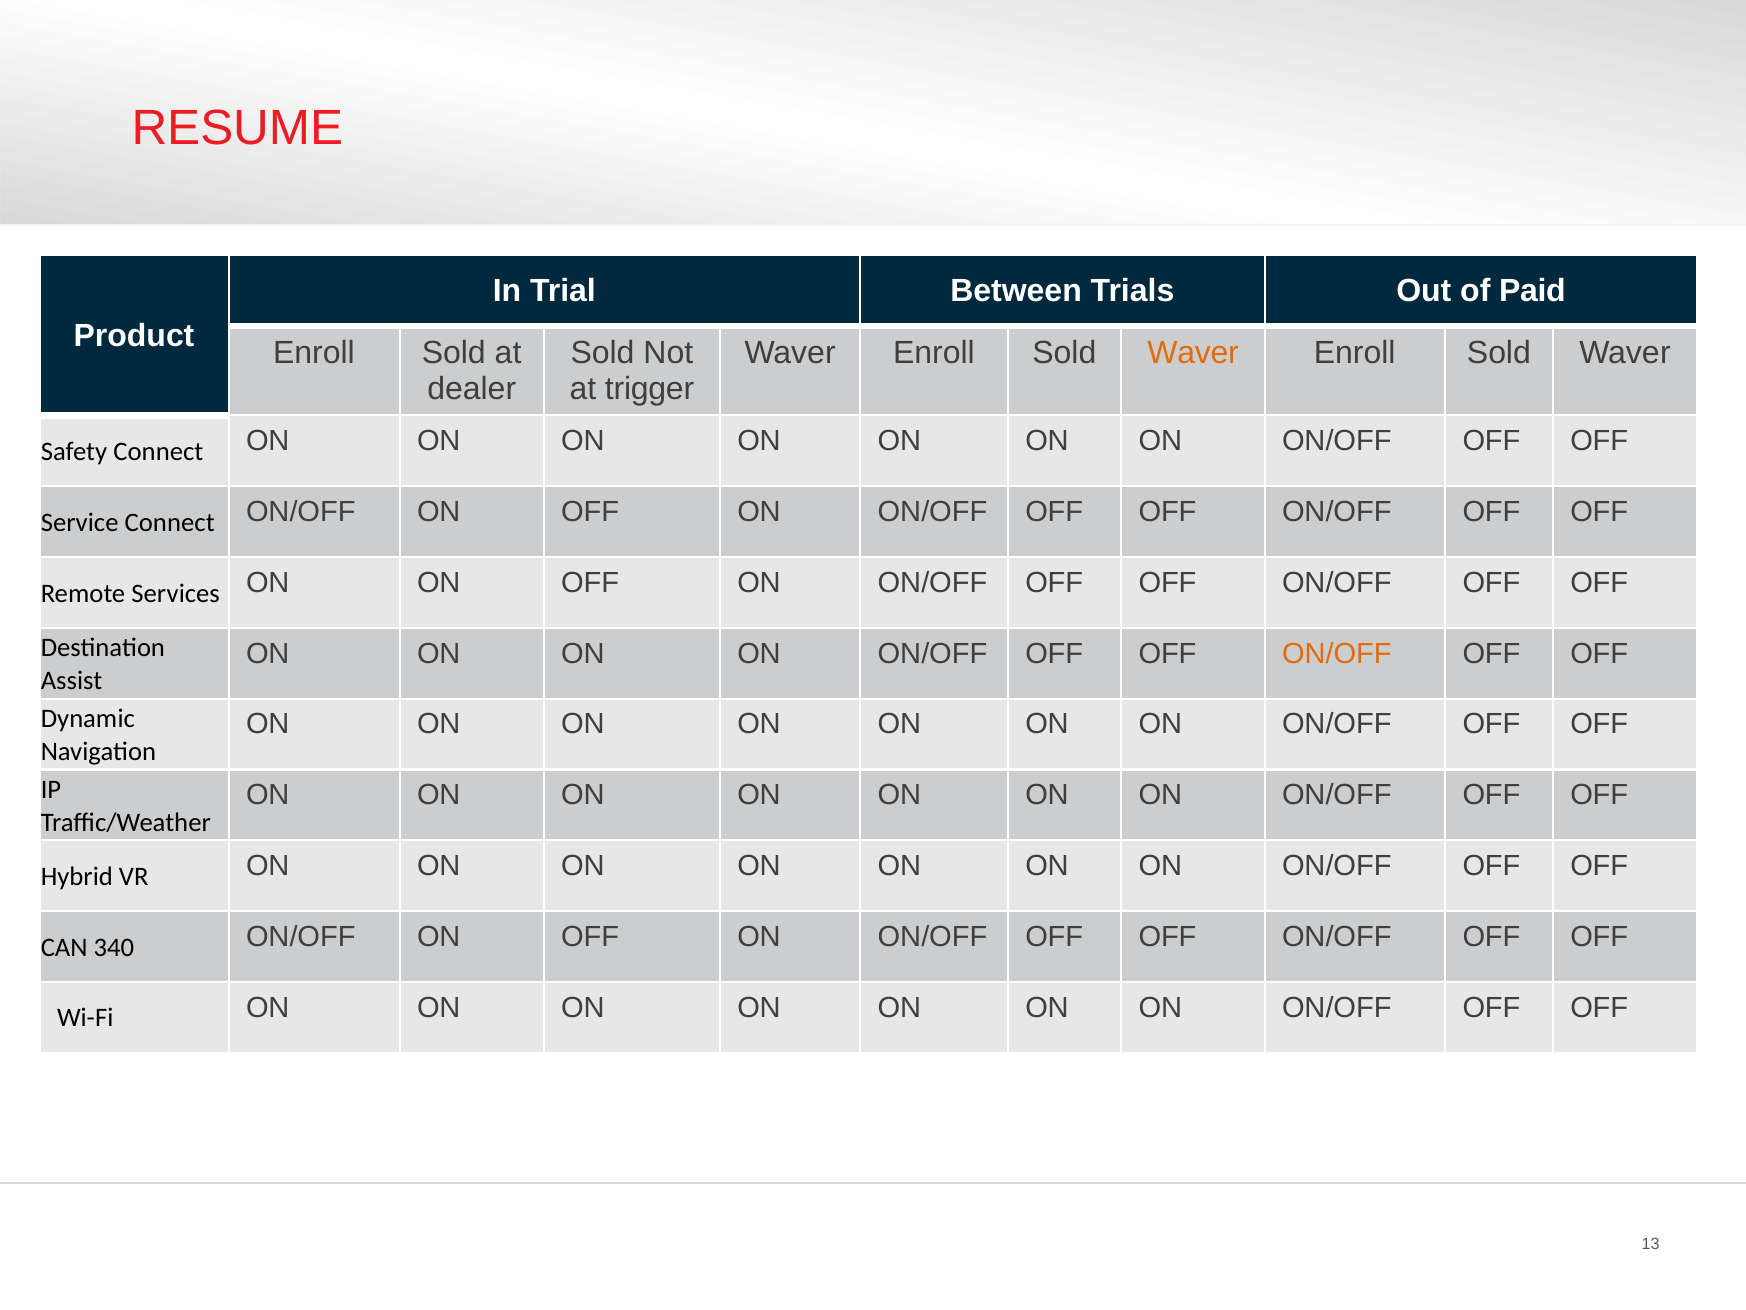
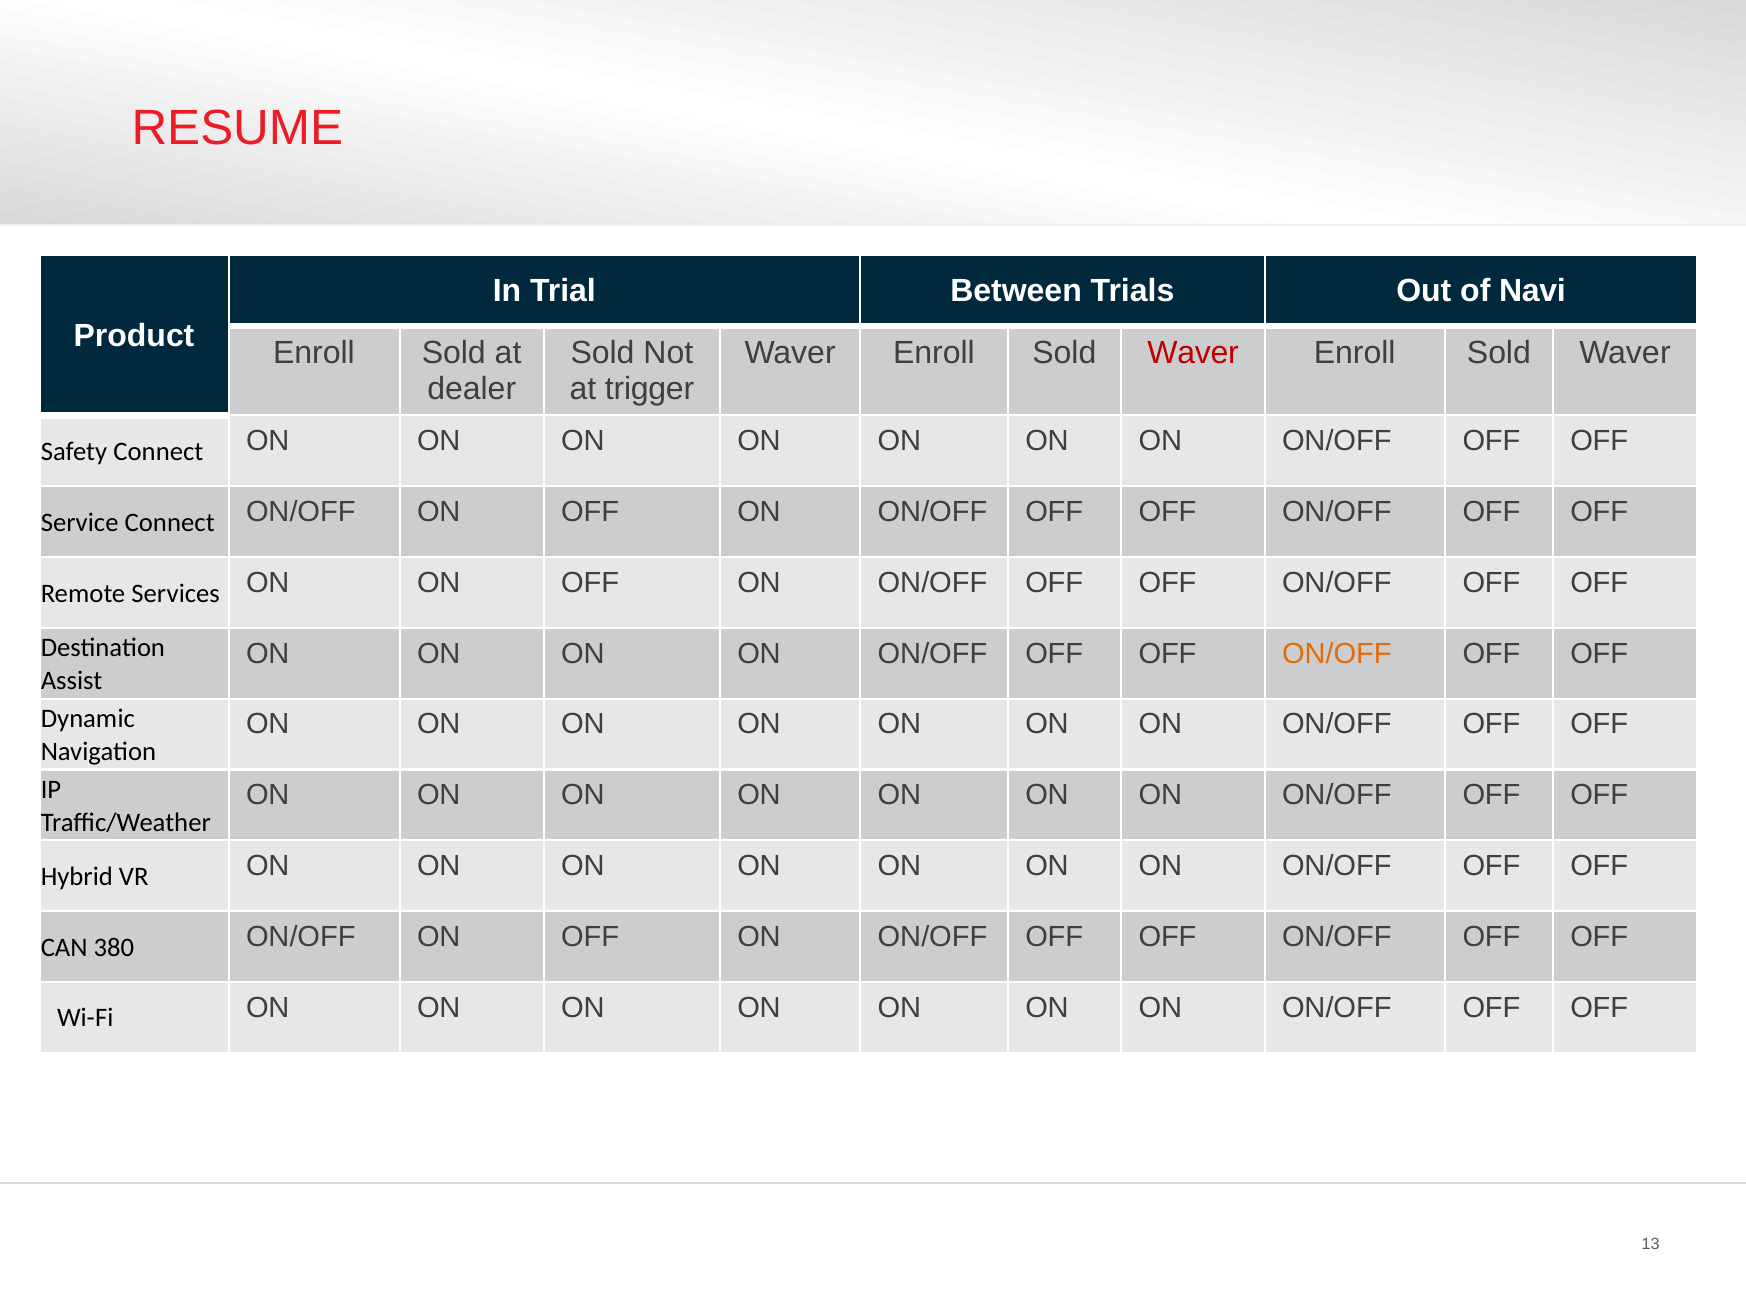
Paid: Paid -> Navi (1532, 291)
Waver colour: orange -> red (1193, 353)
340: 340 -> 380 (114, 947)
